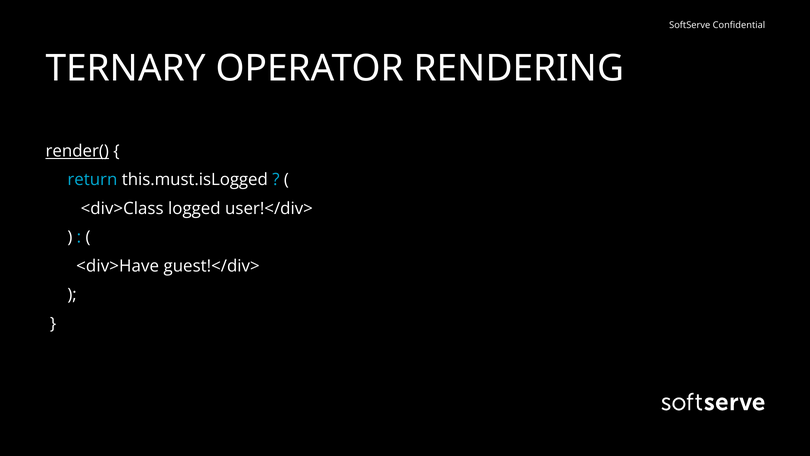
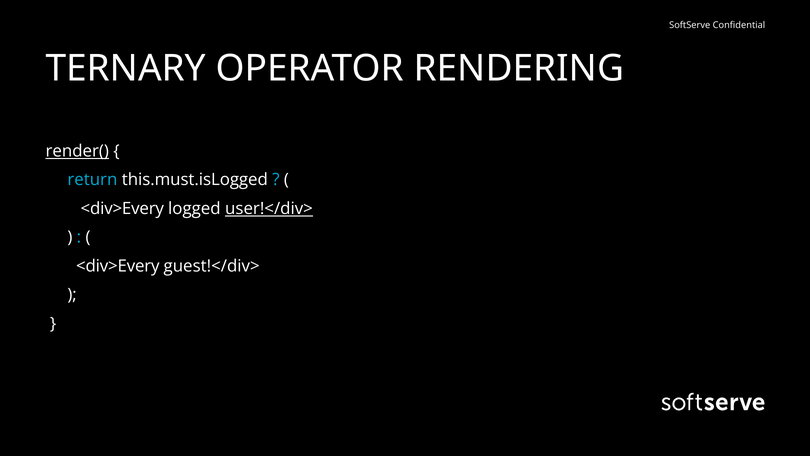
<div>Class: <div>Class -> <div>Every (122, 208)
user!</div> underline: none -> present (269, 208)
<div>Have: <div>Have -> <div>Every (118, 266)
